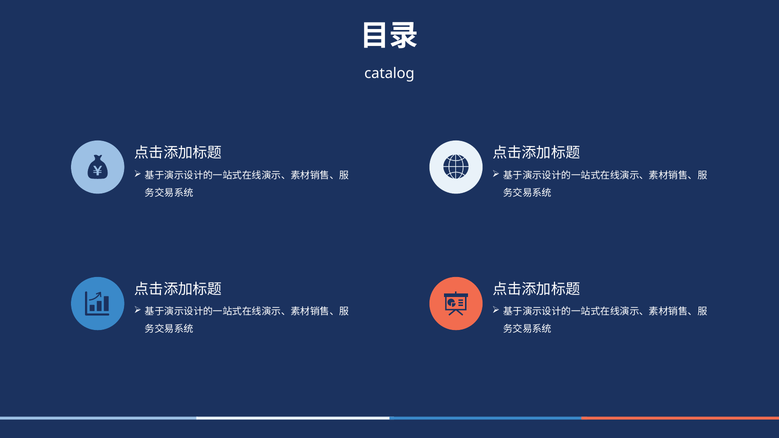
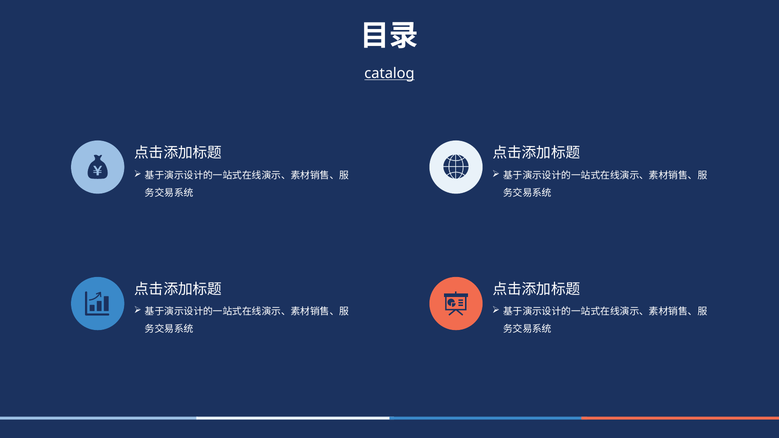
catalog underline: none -> present (389, 74)
